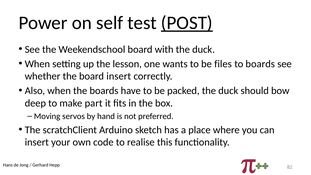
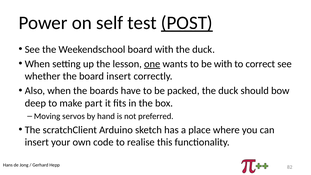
one underline: none -> present (152, 64)
be files: files -> with (223, 64)
to boards: boards -> correct (260, 64)
